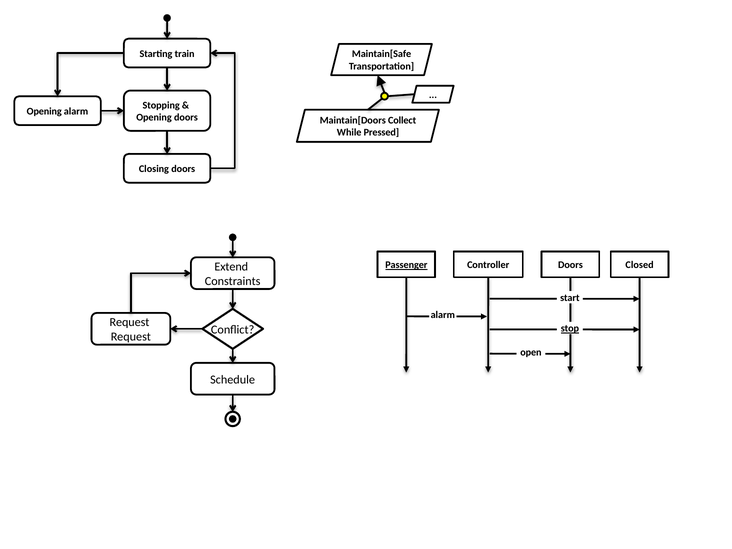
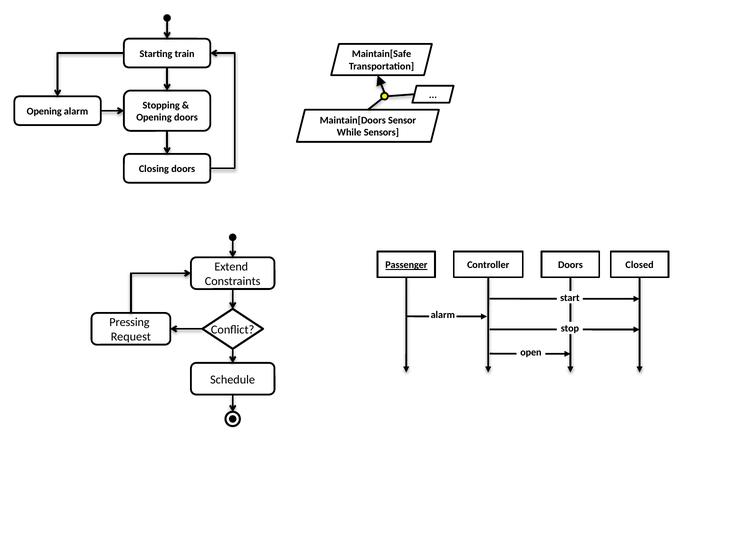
Collect: Collect -> Sensor (402, 120)
Pressed: Pressed -> Sensors (381, 133)
Request: Request -> Pressing (129, 322)
stop underline: present -> none (570, 329)
